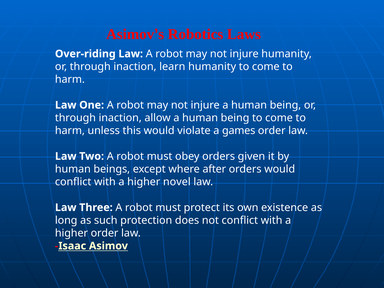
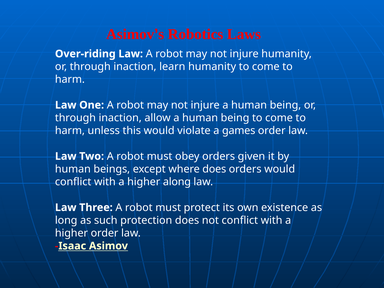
where after: after -> does (214, 169)
novel: novel -> along (177, 182)
